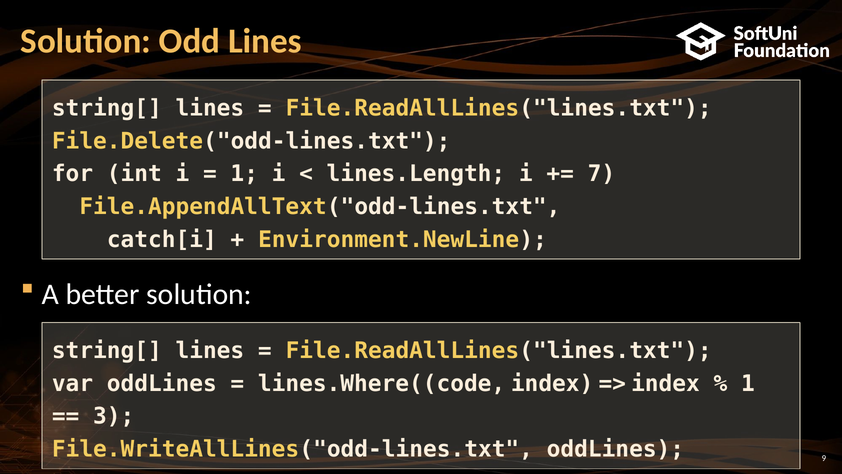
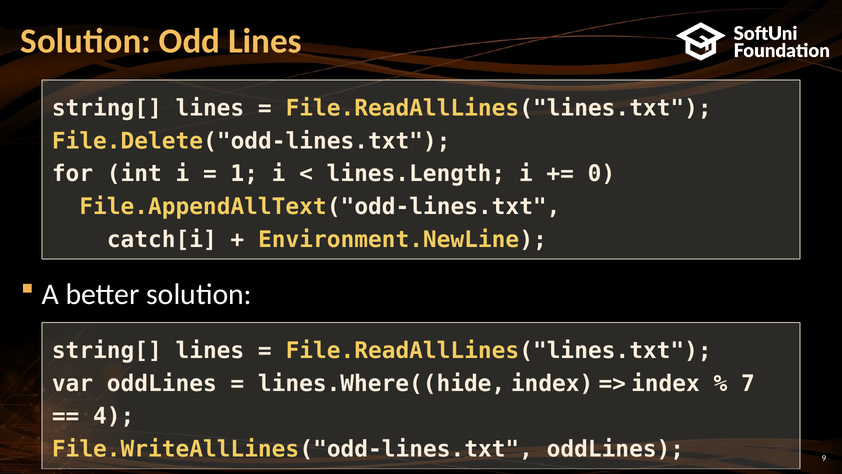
7: 7 -> 0 (601, 174)
lines.Where((code: lines.Where((code -> lines.Where((hide (382, 383)
1: 1 -> 7 (748, 383)
3: 3 -> 4 (114, 416)
